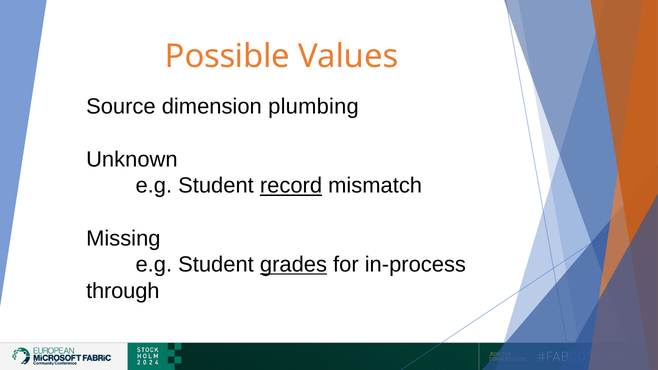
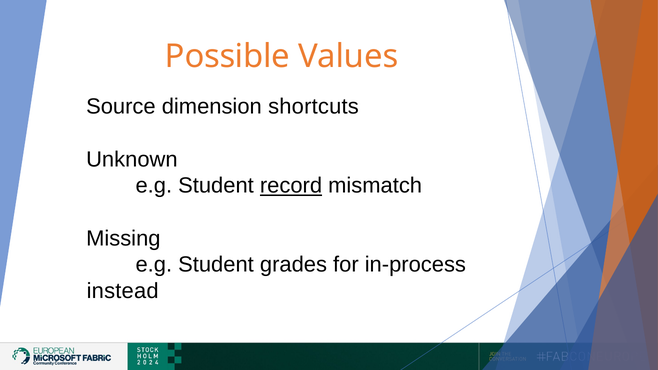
plumbing: plumbing -> shortcuts (313, 107)
grades underline: present -> none (293, 265)
through: through -> instead (123, 291)
